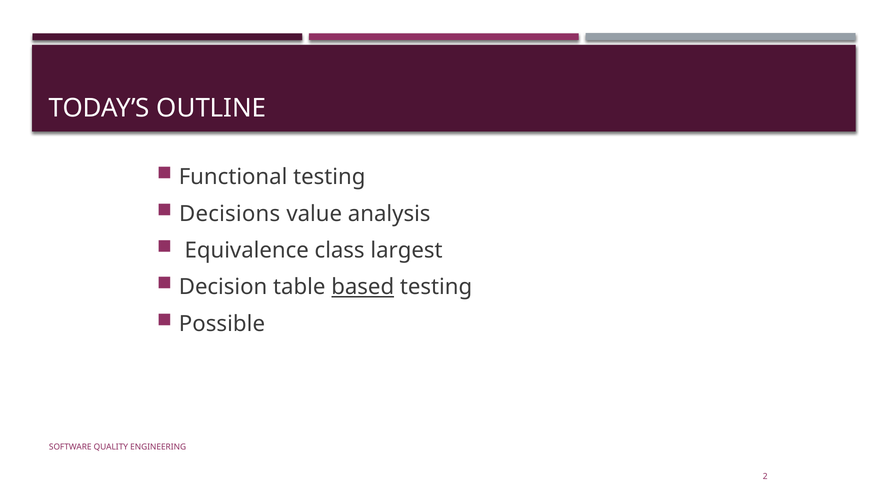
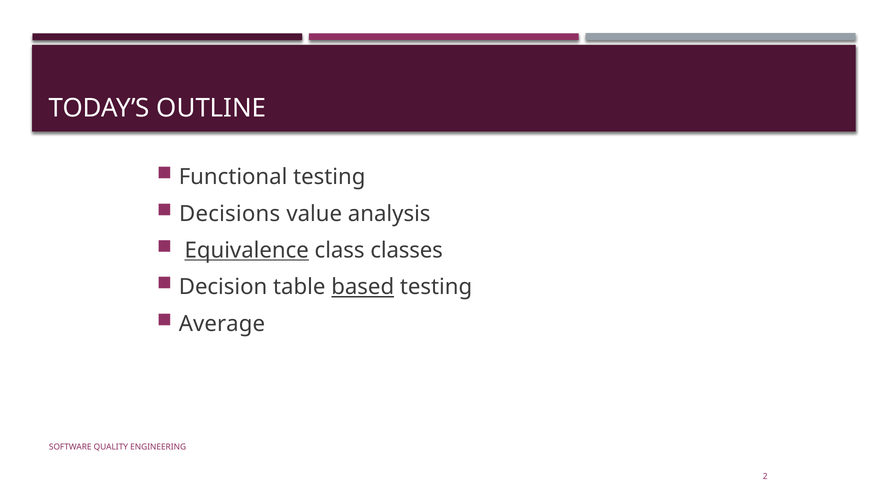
Equivalence underline: none -> present (247, 250)
largest: largest -> classes (407, 250)
Possible: Possible -> Average (222, 323)
